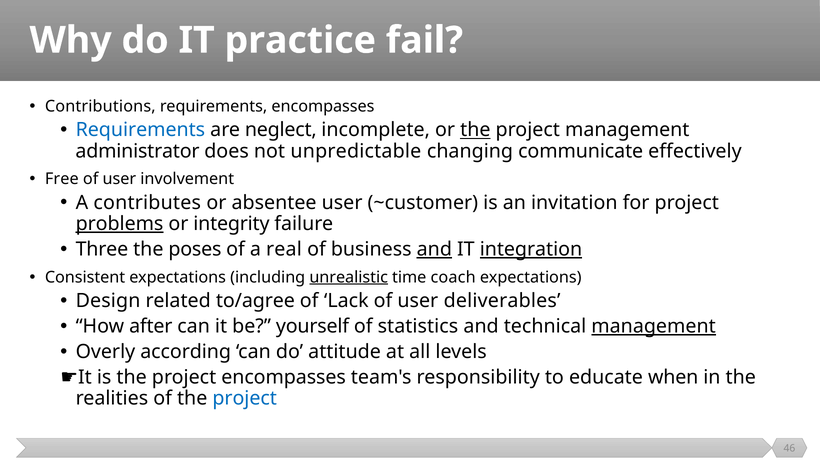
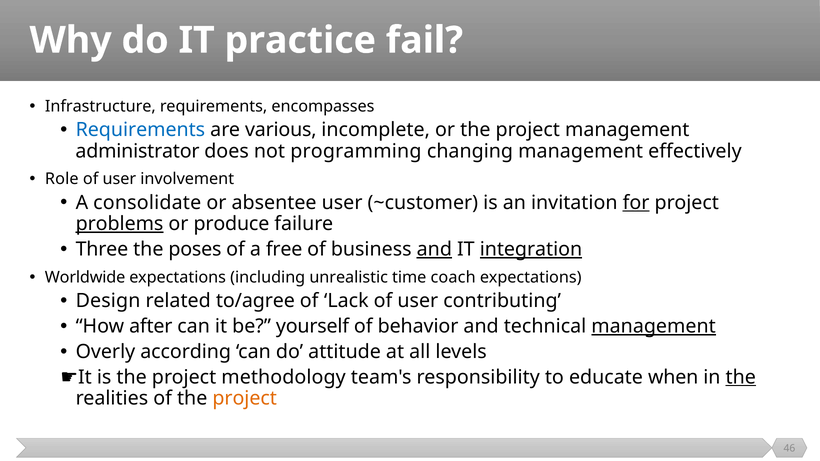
Contributions: Contributions -> Infrastructure (100, 106)
neglect: neglect -> various (281, 130)
the underline: present -> none (475, 130)
unpredictable: unpredictable -> programming (356, 151)
changing communicate: communicate -> management (581, 151)
Free: Free -> Role (62, 179)
contributes: contributes -> consolidate (147, 203)
for underline: none -> present (636, 203)
integrity: integrity -> produce (231, 224)
real: real -> free (284, 249)
Consistent: Consistent -> Worldwide (85, 277)
unrealistic underline: present -> none (349, 277)
deliverables: deliverables -> contributing (502, 301)
statistics: statistics -> behavior (418, 326)
project encompasses: encompasses -> methodology (284, 377)
the underline: none -> present (741, 377)
project colour: blue -> orange (245, 399)
